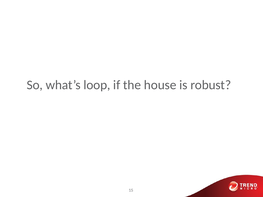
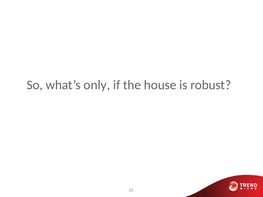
loop: loop -> only (97, 85)
